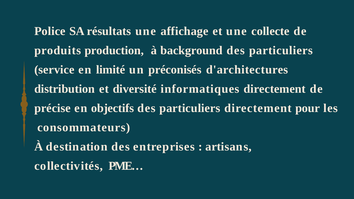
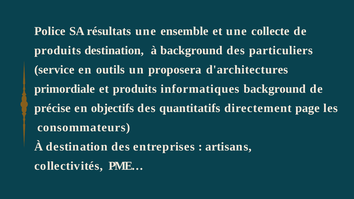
affichage: affichage -> ensemble (185, 31)
produits production: production -> destination (114, 51)
limité: limité -> outils (111, 70)
préconisés: préconisés -> proposera (175, 70)
distribution: distribution -> primordiale (65, 89)
et diversité: diversité -> produits (135, 89)
informatiques directement: directement -> background (275, 89)
particuliers: particuliers -> quantitatifs (190, 108)
pour: pour -> page (307, 108)
